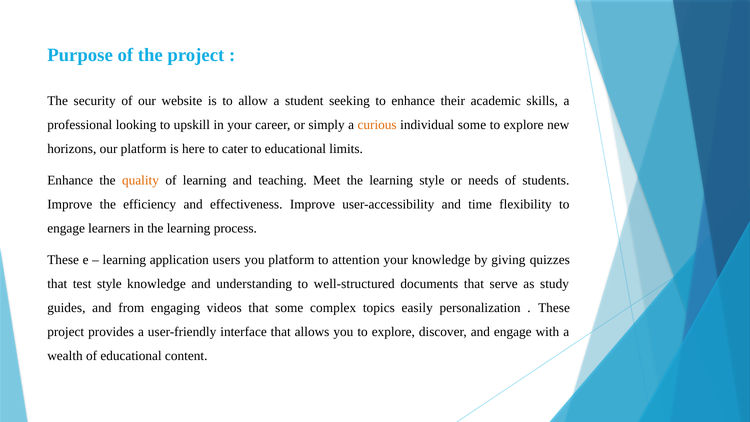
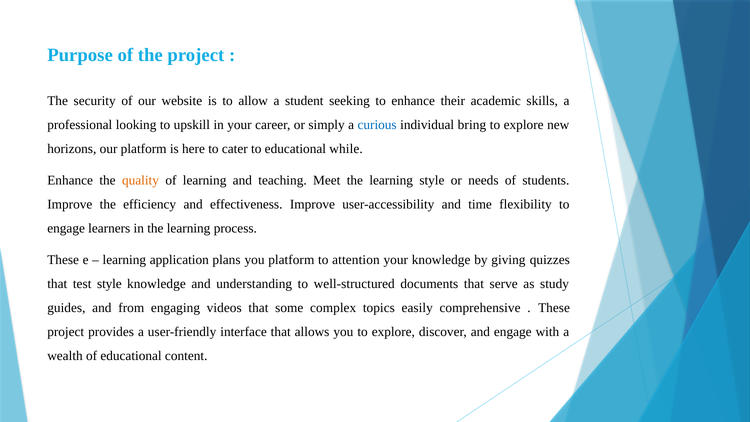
curious colour: orange -> blue (377, 125)
individual some: some -> bring (472, 125)
limits: limits -> while (346, 149)
users: users -> plans (227, 260)
personalization: personalization -> comprehensive (480, 308)
